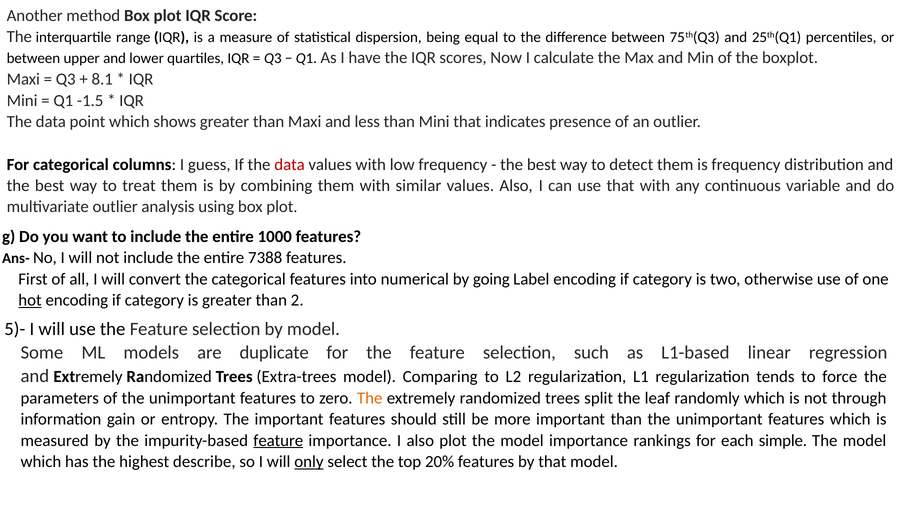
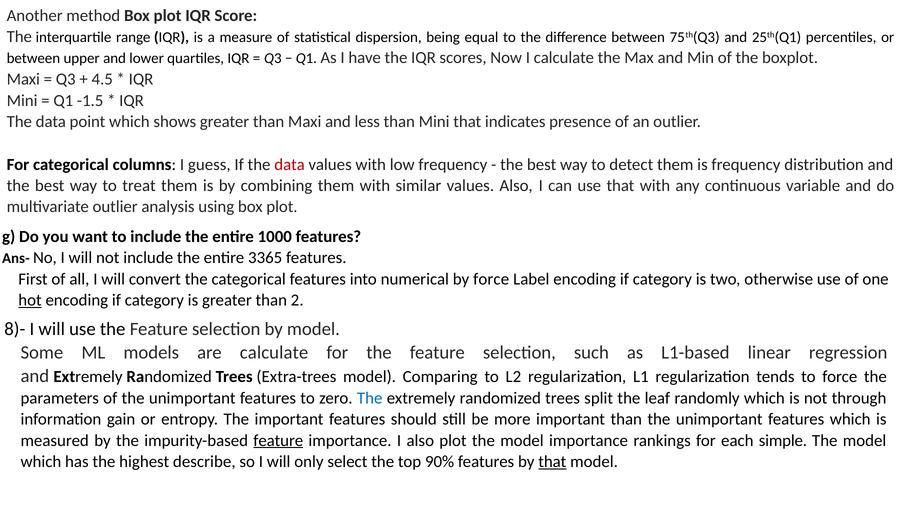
8.1: 8.1 -> 4.5 (102, 79)
7388: 7388 -> 3365 (265, 258)
by going: going -> force (491, 279)
5)-: 5)- -> 8)- (15, 329)
are duplicate: duplicate -> calculate (274, 353)
The colour: orange -> blue (370, 398)
only underline: present -> none (309, 461)
20%: 20% -> 90% (440, 461)
that underline: none -> present (552, 461)
